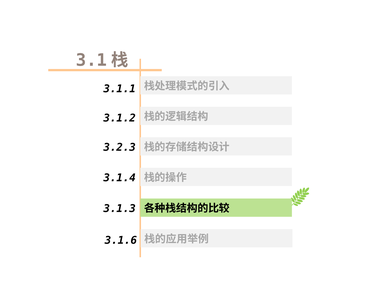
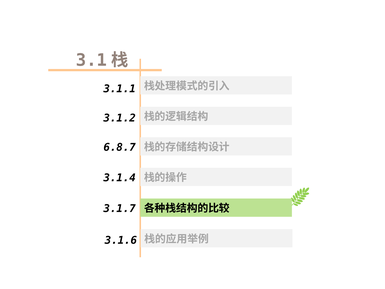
3.2.3: 3.2.3 -> 6.8.7 (120, 147)
3.1.3: 3.1.3 -> 3.1.7 (120, 208)
